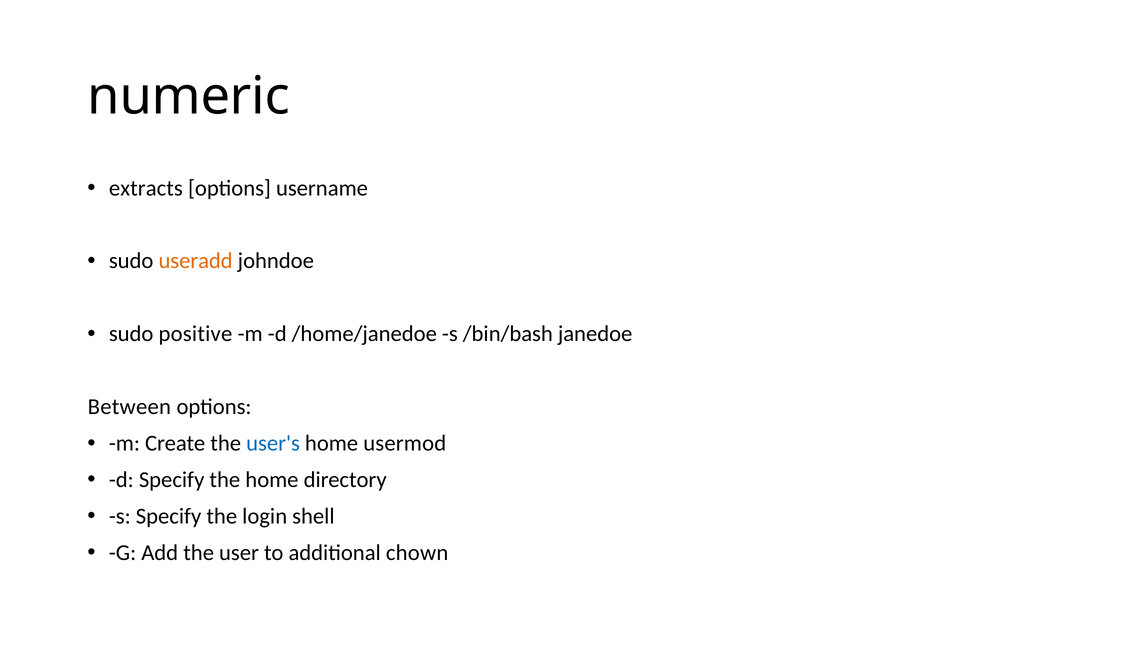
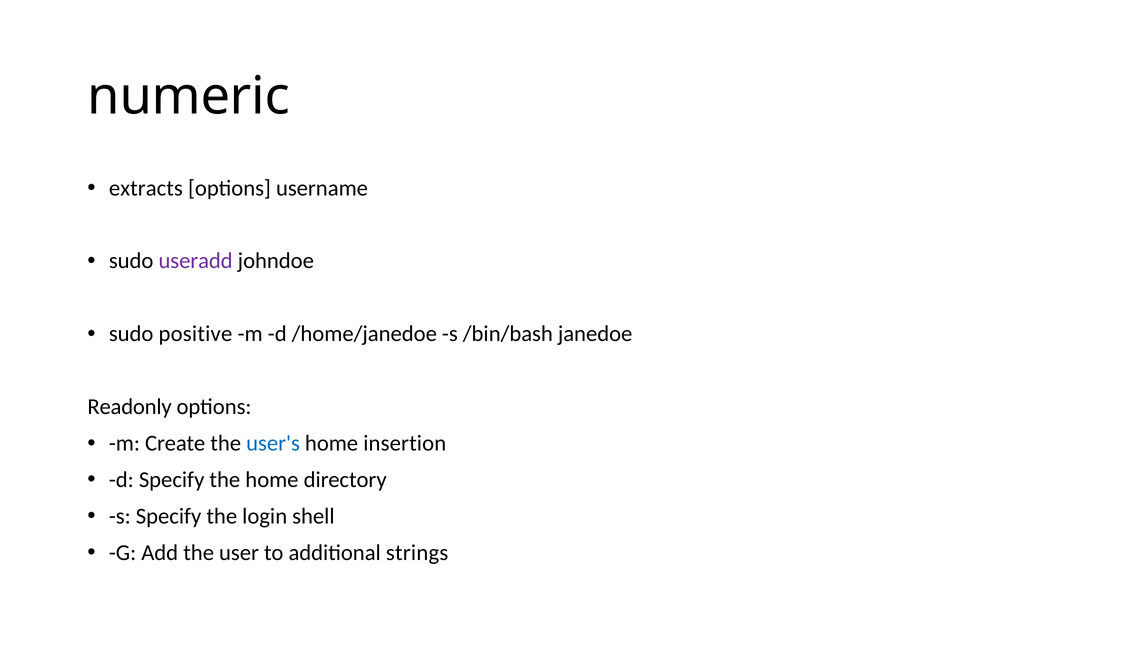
useradd colour: orange -> purple (196, 261)
Between: Between -> Readonly (130, 407)
usermod: usermod -> insertion (405, 443)
chown: chown -> strings (417, 553)
